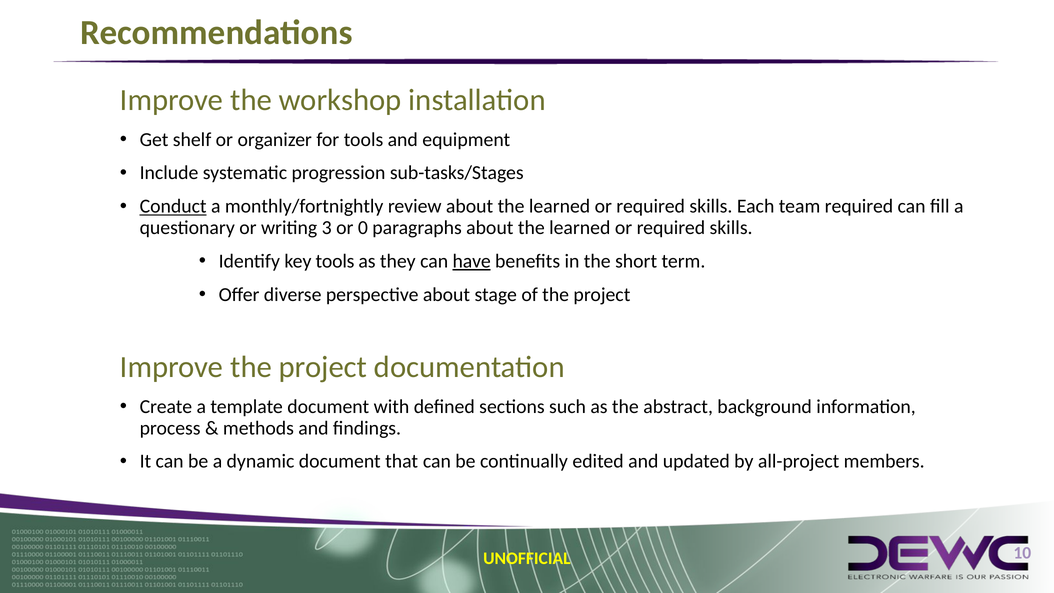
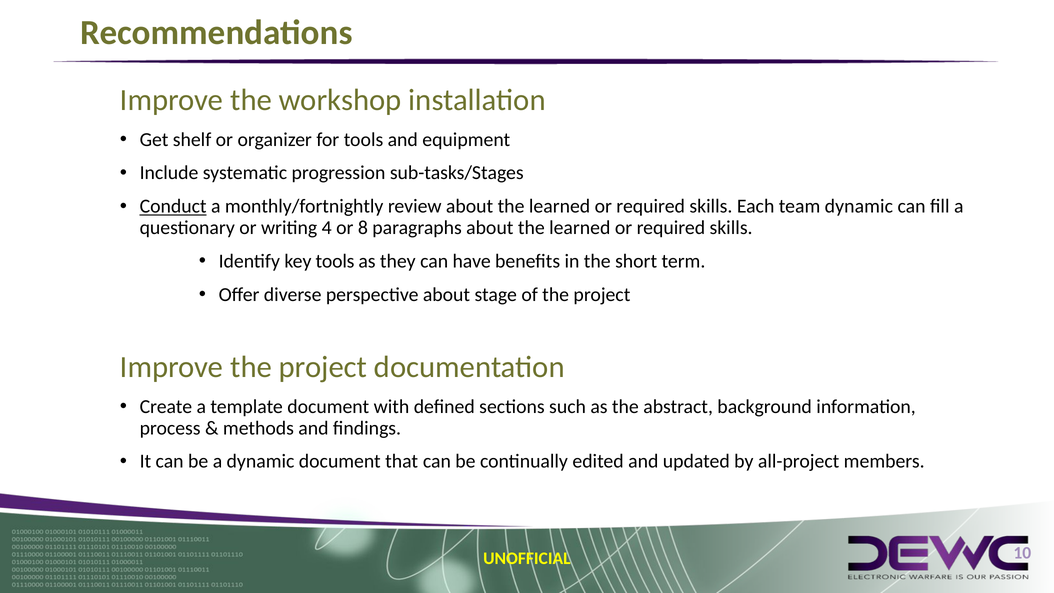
team required: required -> dynamic (859, 206)
3: 3 -> 4 (327, 228)
0: 0 -> 8 (363, 228)
have underline: present -> none (472, 261)
